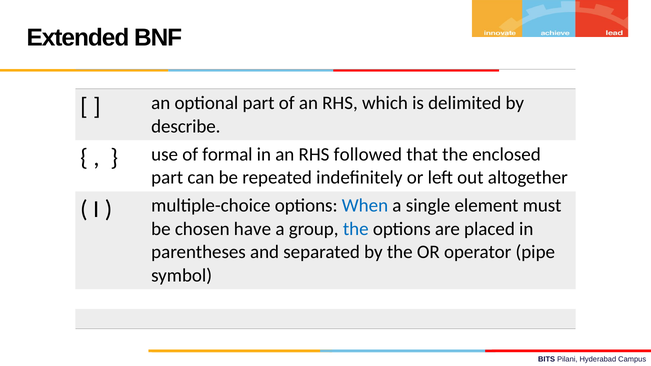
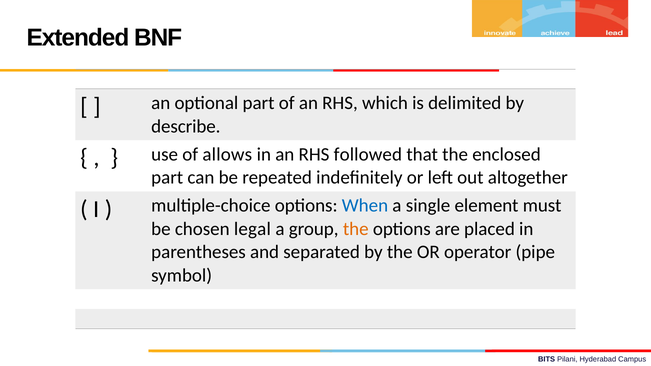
formal: formal -> allows (227, 155)
have: have -> legal (252, 229)
the colour: blue -> orange (356, 229)
